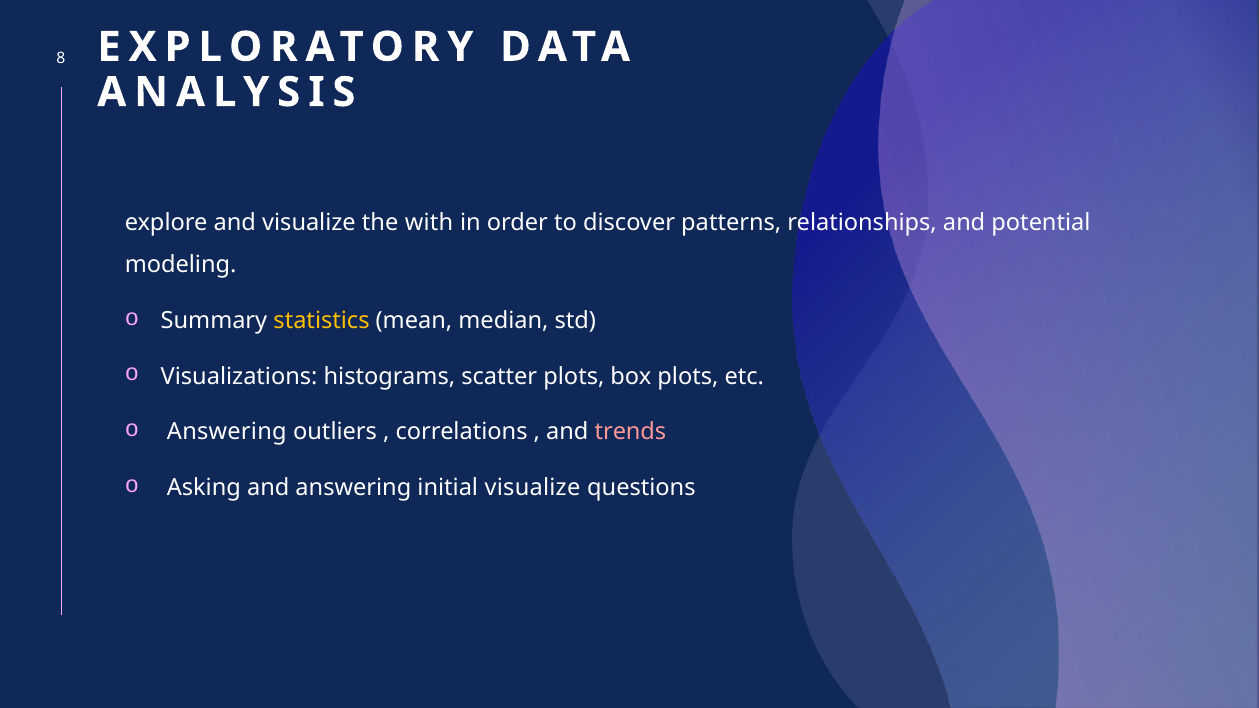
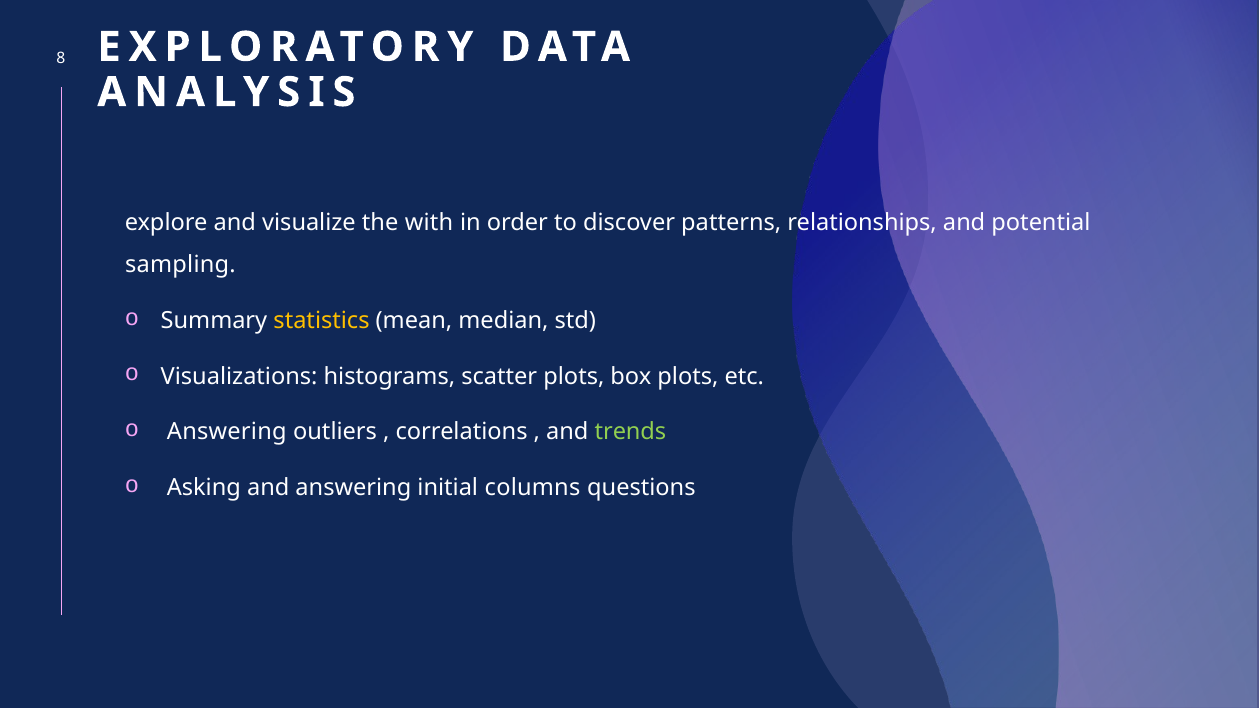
modeling: modeling -> sampling (180, 265)
trends colour: pink -> light green (630, 432)
initial visualize: visualize -> columns (533, 488)
